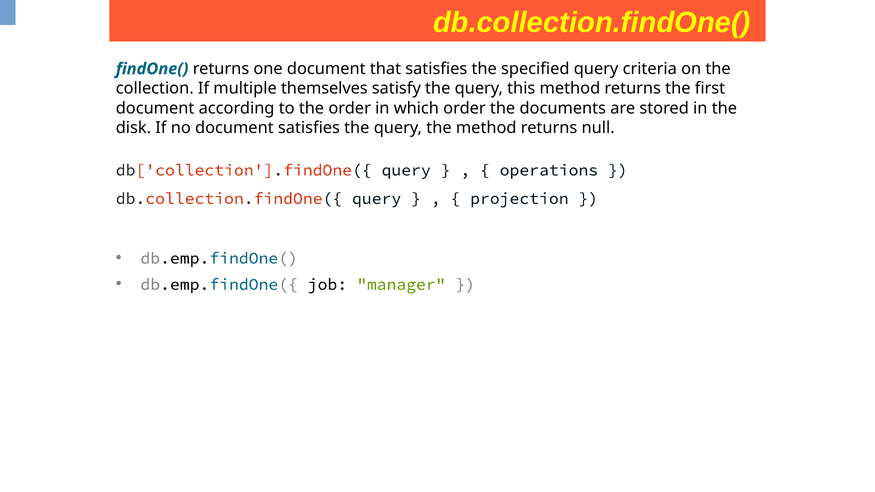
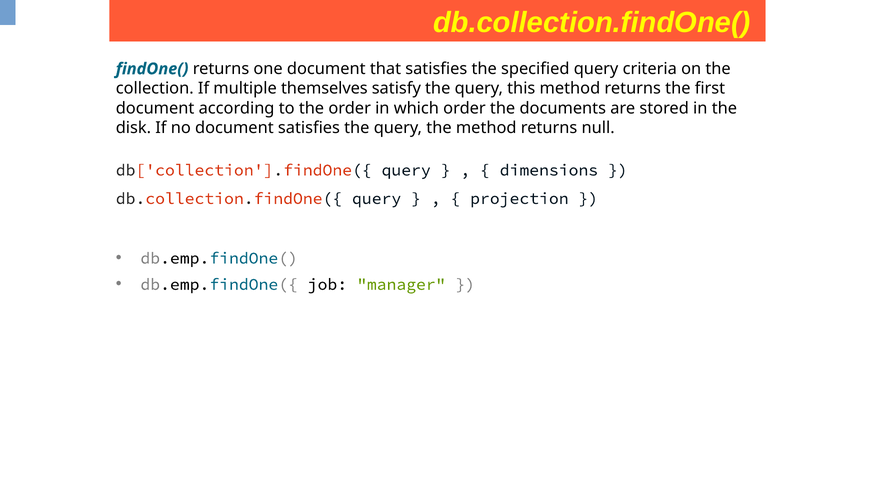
operations: operations -> dimensions (549, 170)
